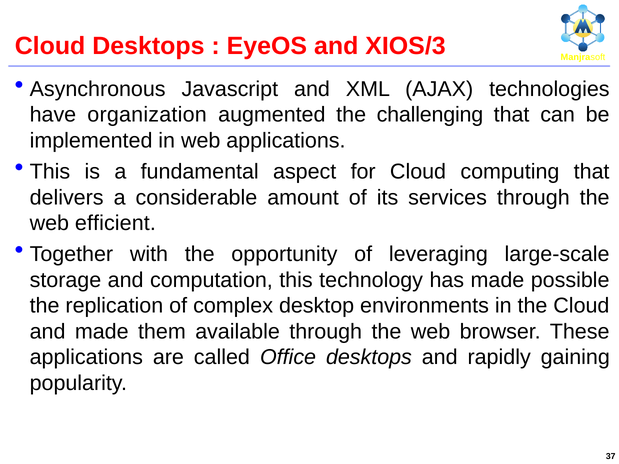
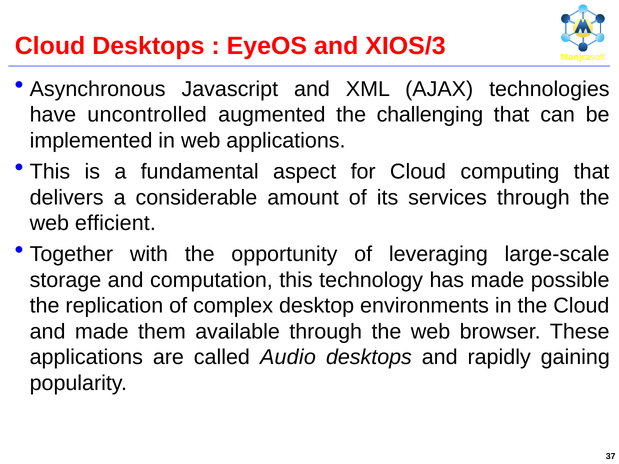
organization: organization -> uncontrolled (147, 115)
Office: Office -> Audio (288, 358)
